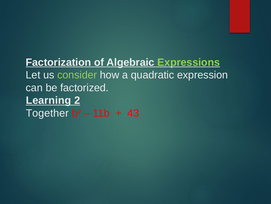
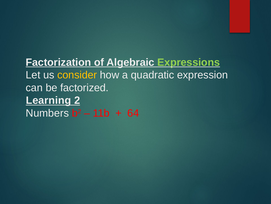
consider colour: light green -> yellow (77, 75)
Together: Together -> Numbers (47, 113)
43: 43 -> 64 (133, 113)
